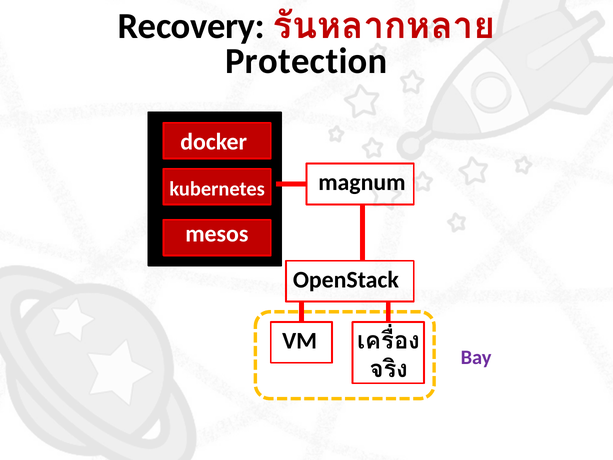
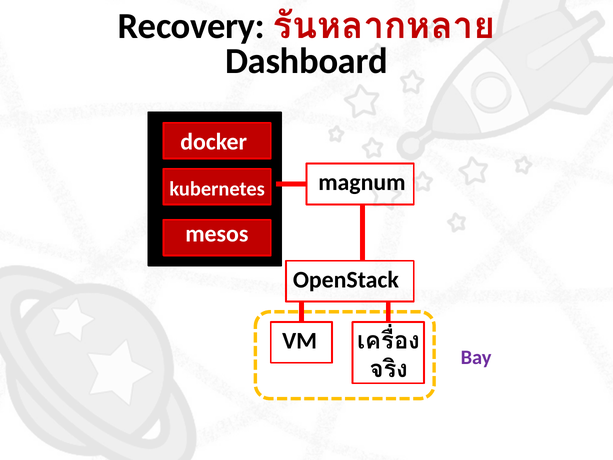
Protection: Protection -> Dashboard (307, 61)
